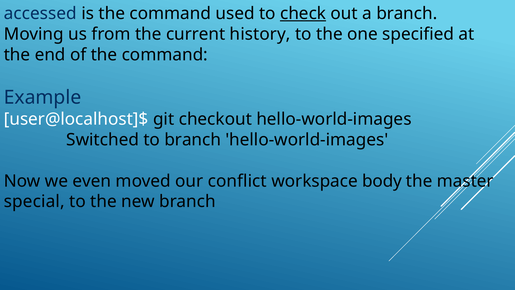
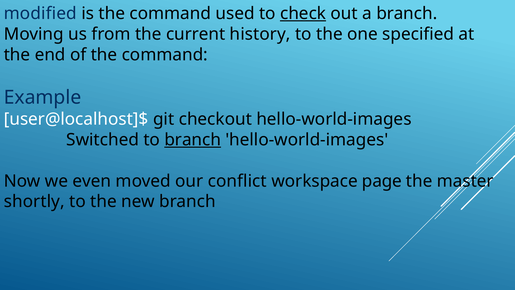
accessed: accessed -> modified (40, 13)
branch underline: none -> present (193, 140)
body: body -> page (382, 181)
special: special -> shortly (34, 201)
